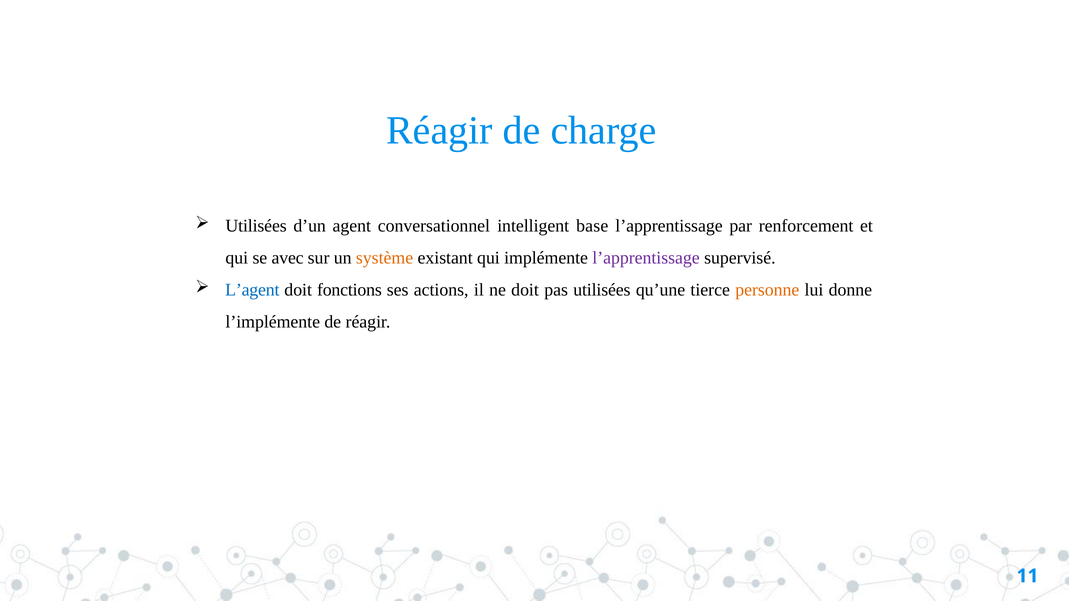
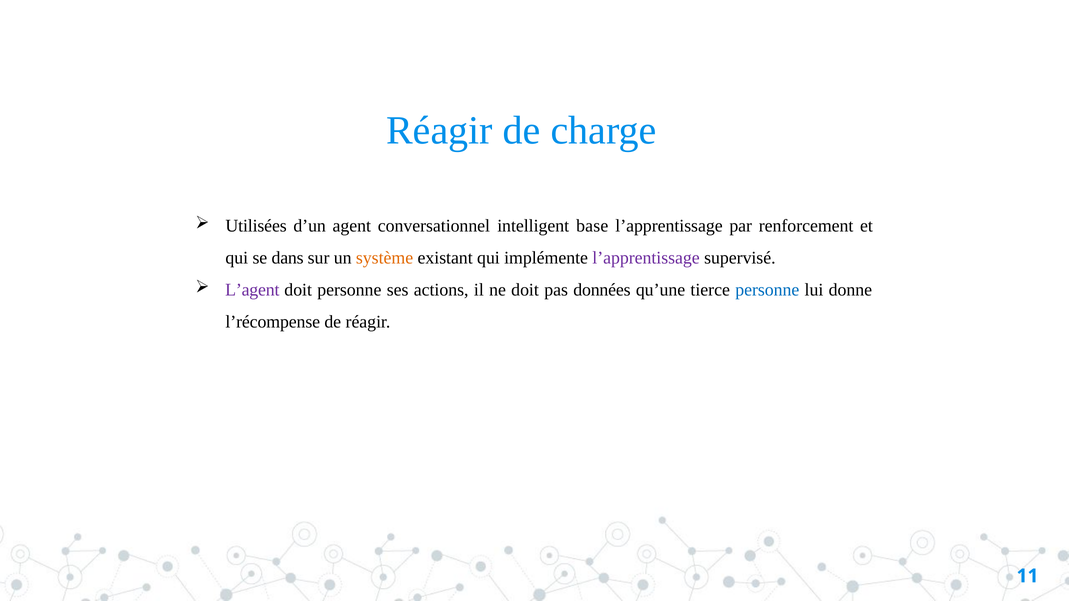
avec: avec -> dans (288, 258)
L’agent colour: blue -> purple (252, 290)
doit fonctions: fonctions -> personne (349, 290)
pas utilisées: utilisées -> données (602, 290)
personne colour: orange -> blue (767, 290)
l’implémente: l’implémente -> l’récompense (273, 322)
